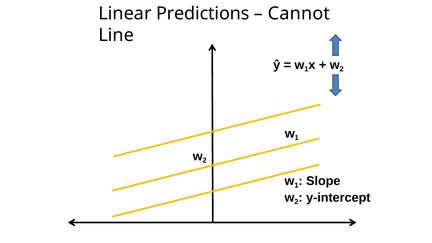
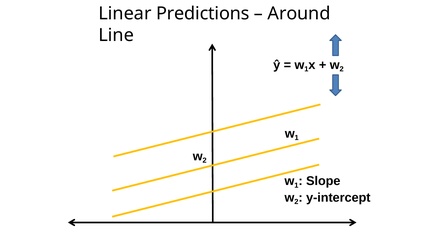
Cannot: Cannot -> Around (299, 14)
